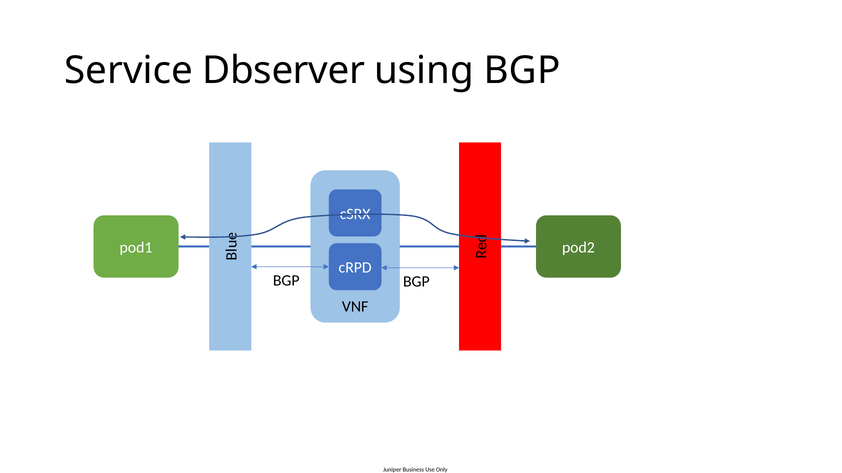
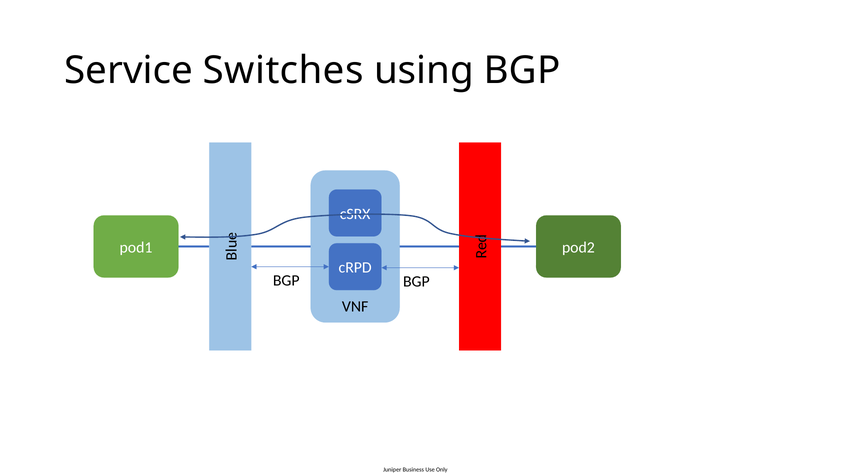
Dbserver: Dbserver -> Switches (283, 71)
